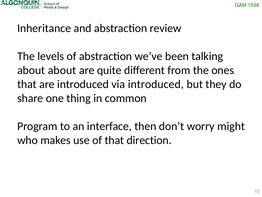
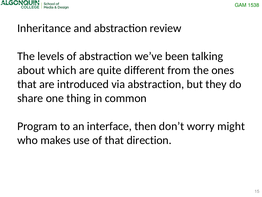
about about: about -> which (62, 70)
via introduced: introduced -> abstraction (156, 84)
